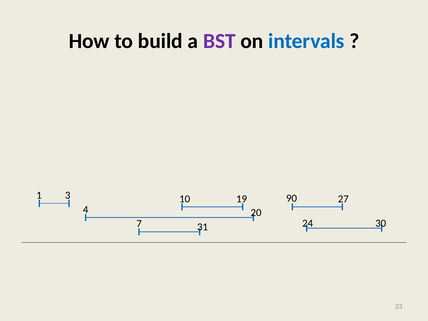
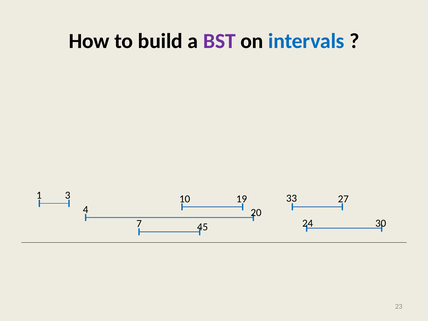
90: 90 -> 33 (292, 198)
31: 31 -> 45 (203, 227)
